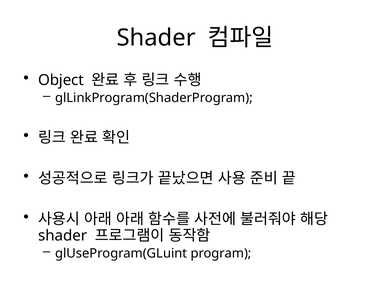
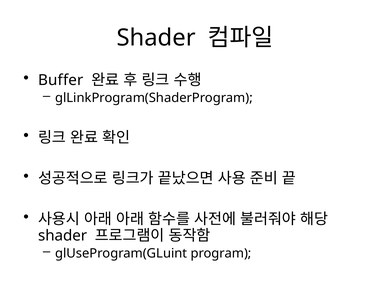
Object: Object -> Buffer (61, 80)
